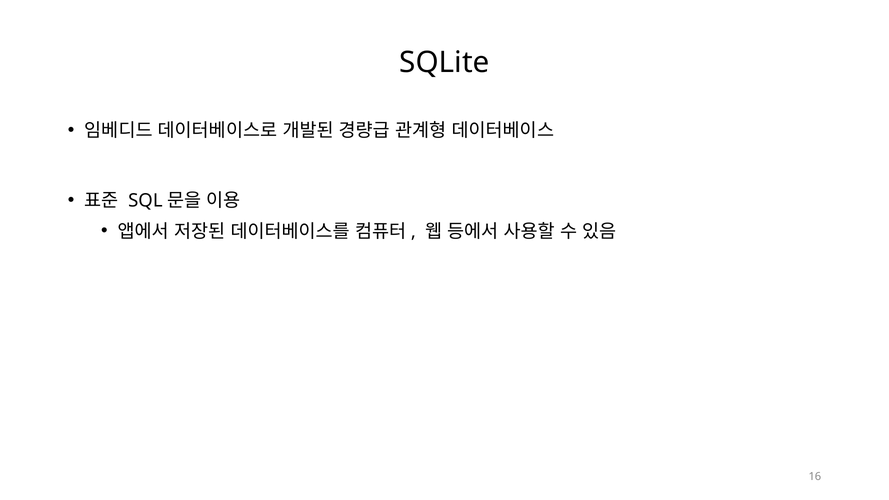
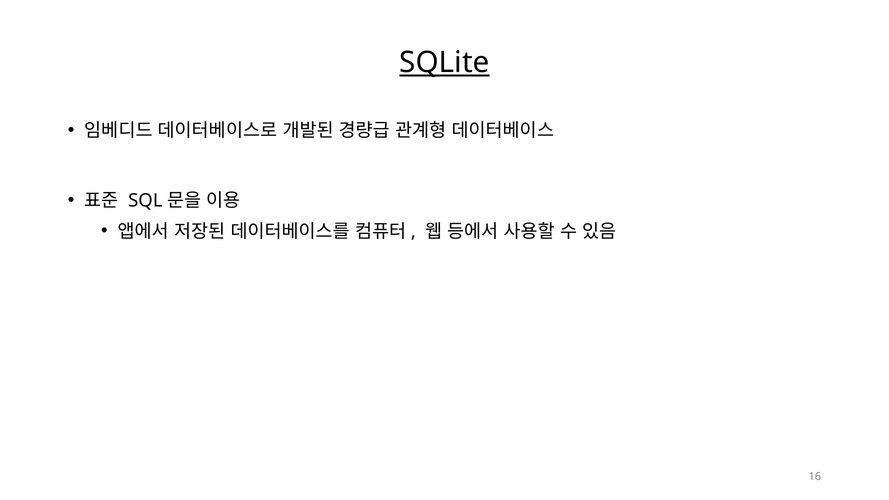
SQLite underline: none -> present (444, 63)
